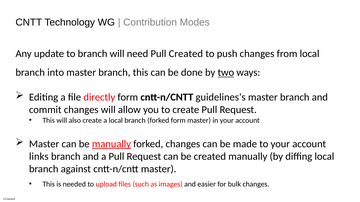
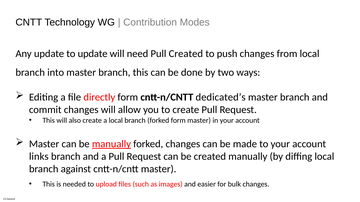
to branch: branch -> update (93, 54)
two underline: present -> none (226, 73)
guidelines’s: guidelines’s -> dedicated’s (221, 97)
